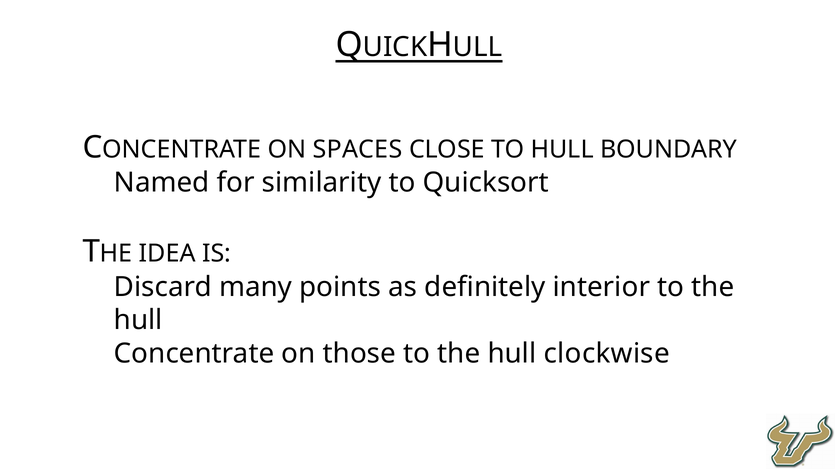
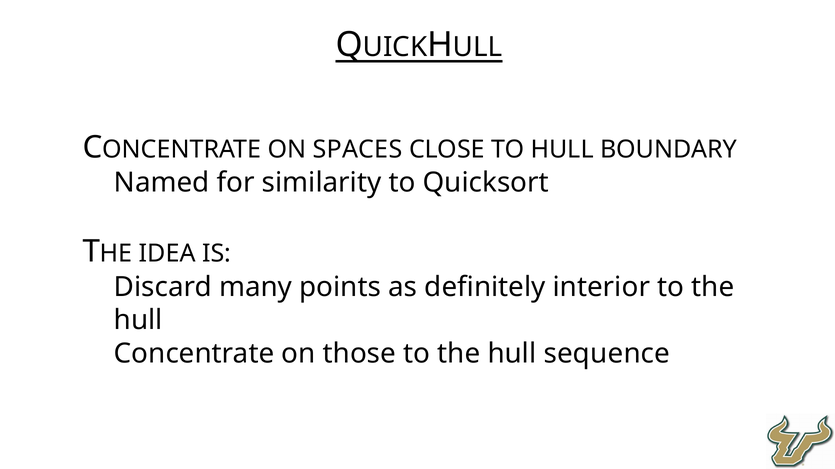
clockwise: clockwise -> sequence (607, 354)
